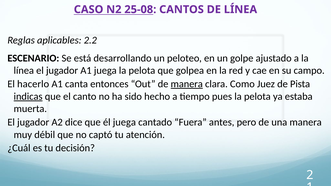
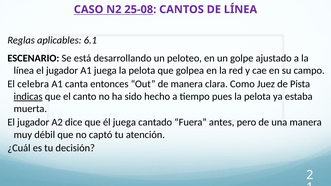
2.2: 2.2 -> 6.1 (90, 40)
hacerlo: hacerlo -> celebra (33, 84)
manera underline: present -> none (187, 84)
